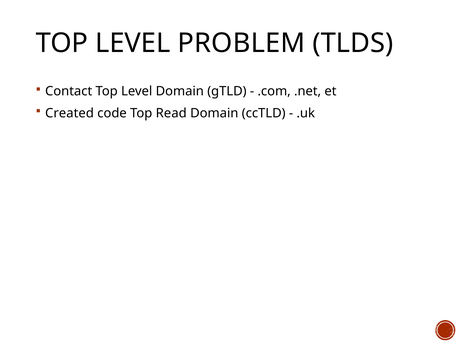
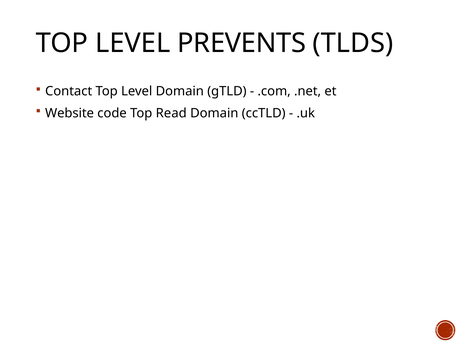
PROBLEM: PROBLEM -> PREVENTS (242, 43)
Created: Created -> Website (70, 113)
